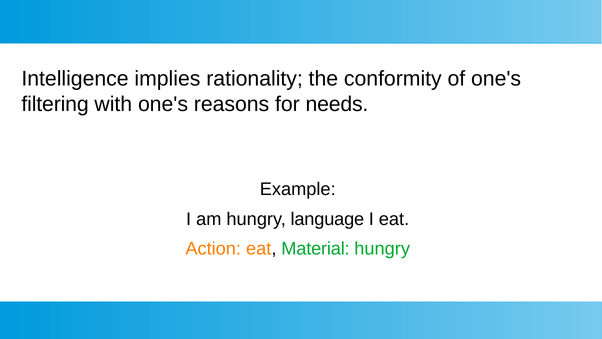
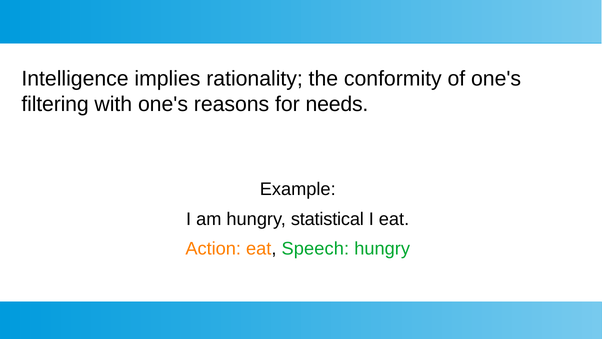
language: language -> statistical (327, 219)
Material: Material -> Speech (315, 249)
